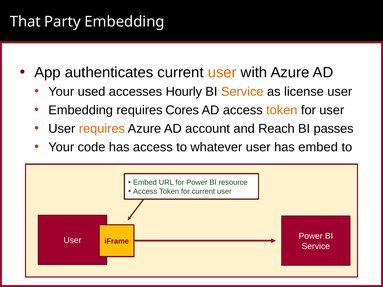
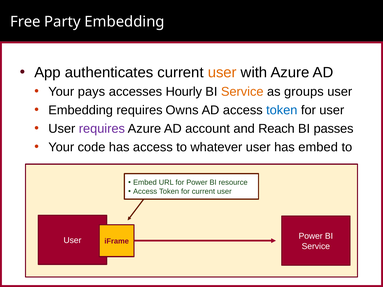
That: That -> Free (25, 22)
used: used -> pays (91, 92)
license: license -> groups (304, 92)
Cores: Cores -> Owns (182, 110)
token colour: orange -> blue (282, 110)
requires colour: orange -> purple (102, 129)
